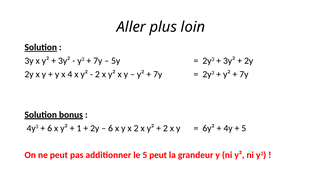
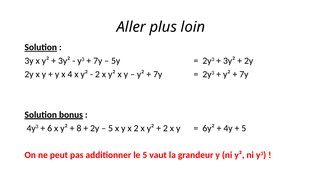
1: 1 -> 8 (79, 128)
6: 6 -> 5 (111, 128)
5 peut: peut -> vaut (158, 155)
